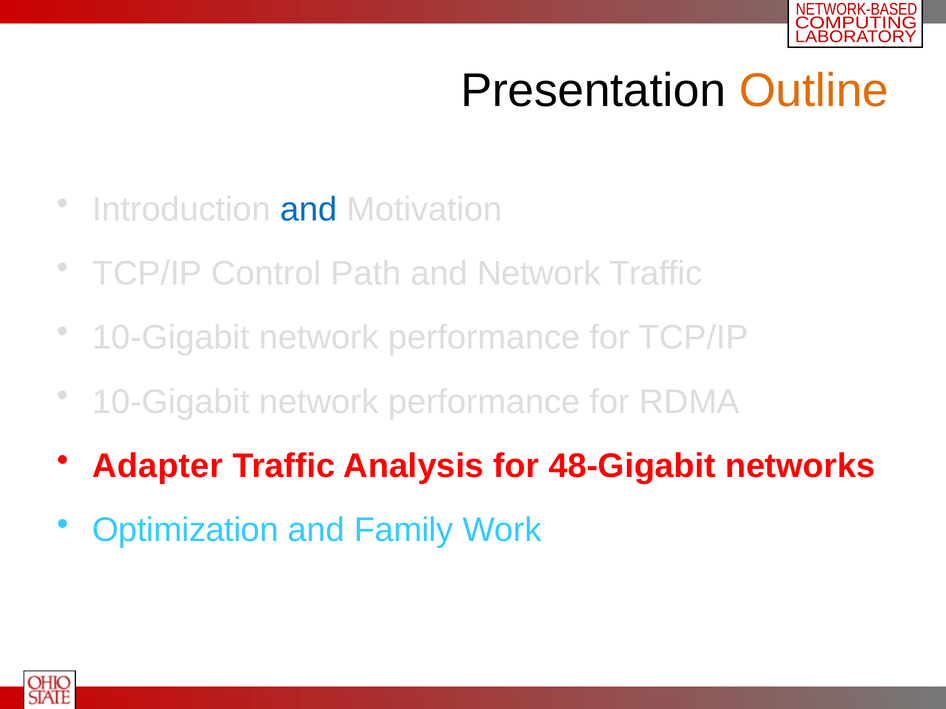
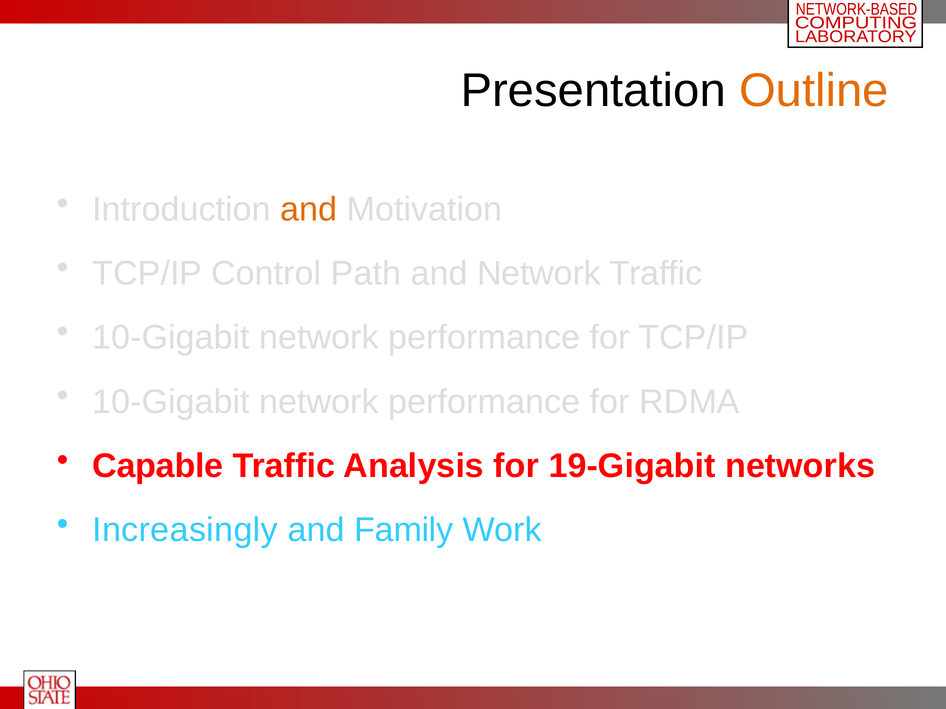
and colour: blue -> orange (309, 210)
Adapter: Adapter -> Capable (158, 466)
48-Gigabit: 48-Gigabit -> 19-Gigabit (632, 466)
Optimization: Optimization -> Increasingly (185, 530)
